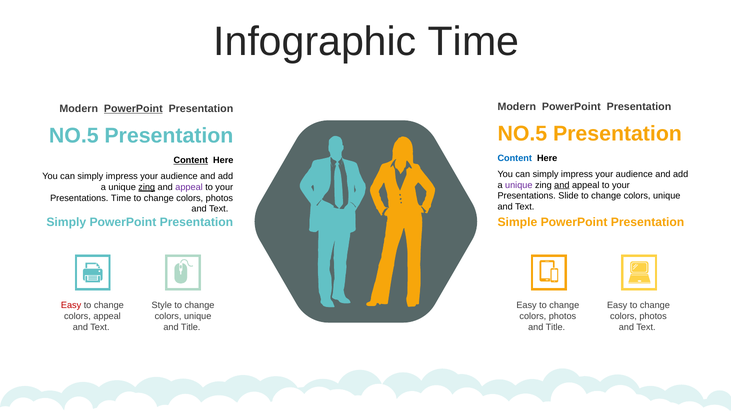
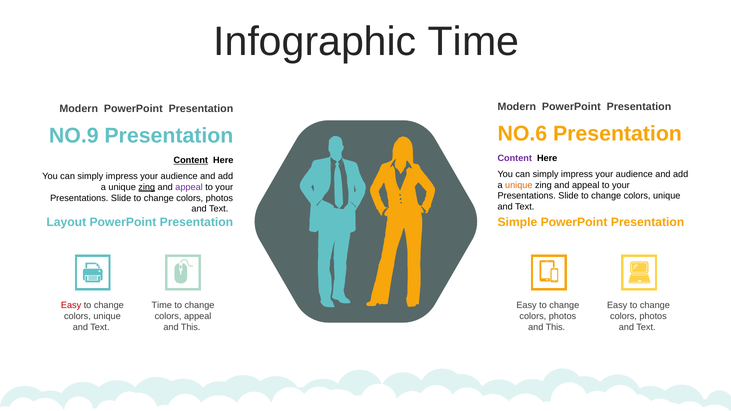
PowerPoint underline: present -> none (133, 109)
NO.5: NO.5 -> NO.6 (522, 134)
NO.5: NO.5 -> NO.9 (74, 136)
Content colour: blue -> purple (515, 158)
unique colour: purple -> orange (519, 185)
and underline: present -> none (562, 185)
Time: Time -> Slide (121, 198)
Simply: Simply -> Layout (66, 222)
Style: Style -> Time (162, 305)
appeal: appeal -> unique (107, 316)
unique: unique -> appeal (198, 316)
Title: Title -> This (191, 327)
Title: Title -> This (555, 327)
